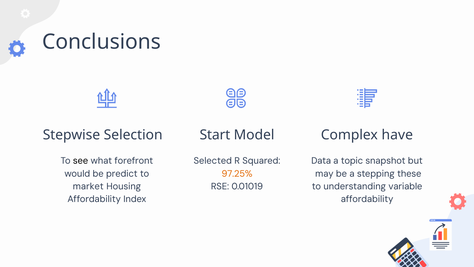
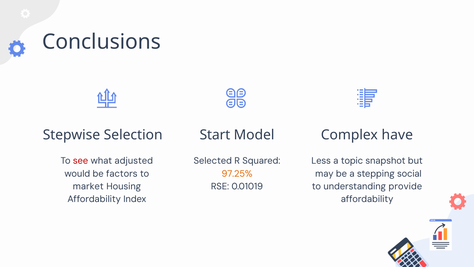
see colour: black -> red (81, 161)
forefront: forefront -> adjusted (134, 161)
Data: Data -> Less (321, 161)
predict: predict -> factors (122, 173)
these: these -> social (409, 173)
variable: variable -> provide (405, 186)
